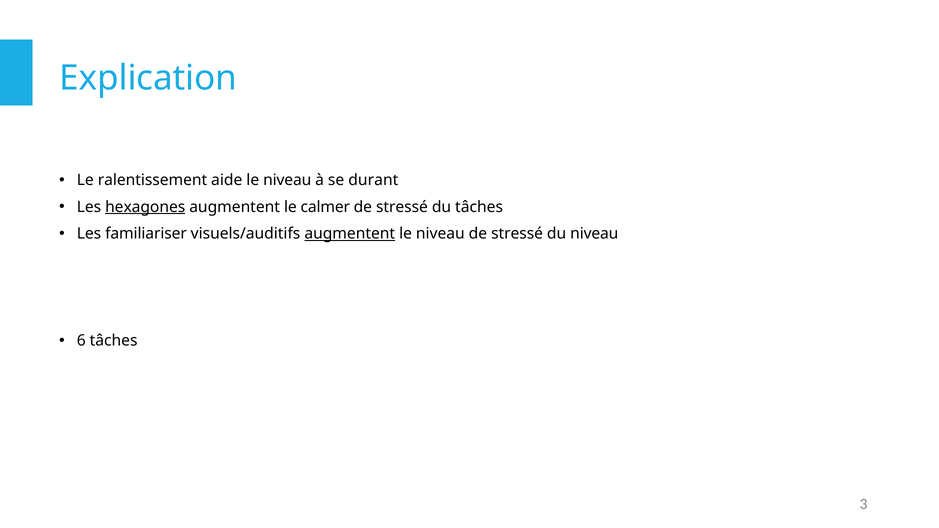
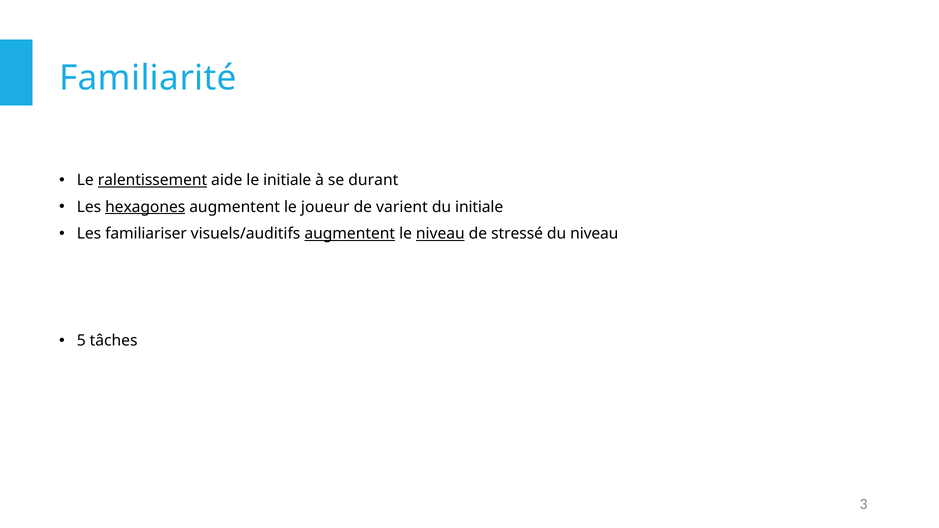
Explication: Explication -> Familiarité (148, 78)
ralentissement underline: none -> present (152, 180)
aide le niveau: niveau -> initiale (287, 180)
calmer: calmer -> joueur (325, 207)
stressé: stressé -> varient (402, 207)
du tâches: tâches -> initiale (479, 207)
niveau underline: none -> present (440, 234)
6: 6 -> 5 (81, 341)
